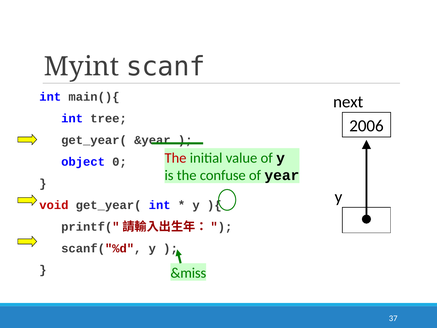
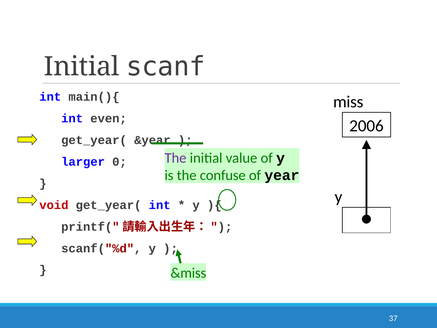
Myint: Myint -> Initial (82, 67)
next: next -> miss (348, 102)
tree: tree -> even (109, 118)
The colour: red -> purple (175, 158)
object: object -> larger (83, 162)
